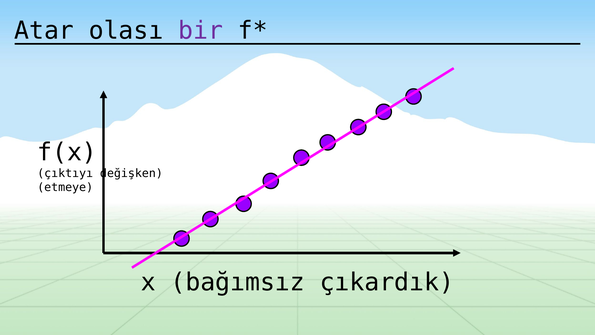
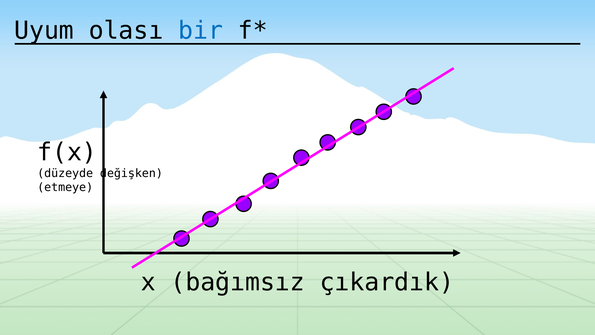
Atar: Atar -> Uyum (44, 31)
bir colour: purple -> blue (201, 31)
çıktıyı: çıktıyı -> düzeyde (65, 173)
